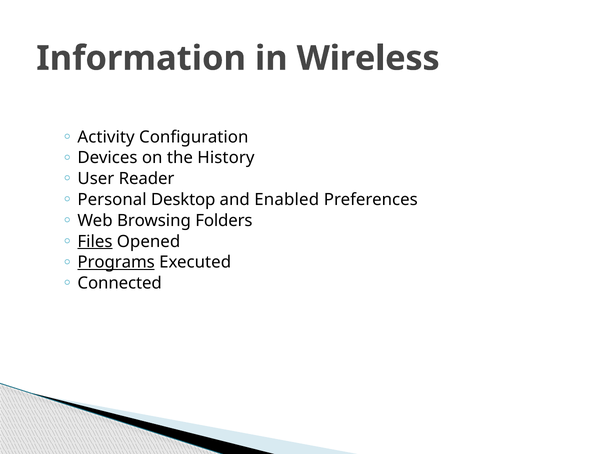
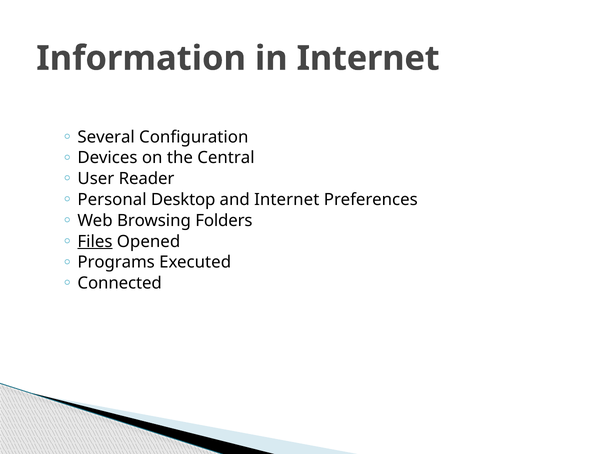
in Wireless: Wireless -> Internet (368, 58)
Activity: Activity -> Several (106, 137)
History: History -> Central (226, 158)
and Enabled: Enabled -> Internet (287, 200)
Programs underline: present -> none (116, 263)
